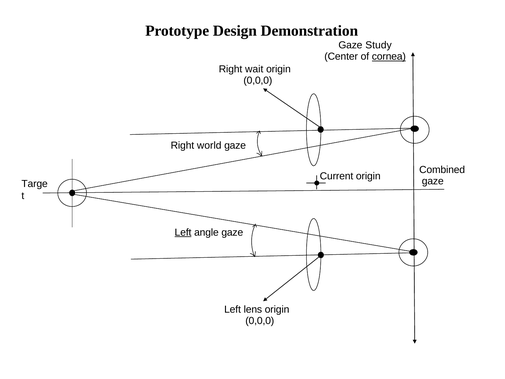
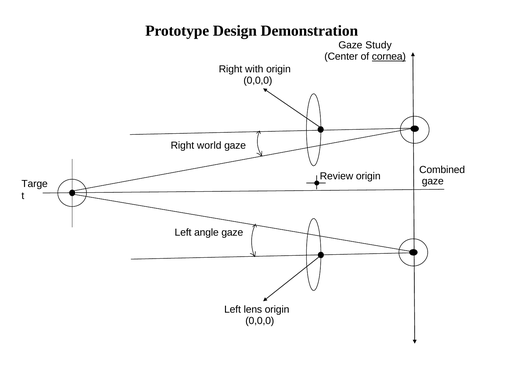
wait: wait -> with (254, 69)
Current: Current -> Review (337, 176)
Left underline: present -> none (183, 232)
